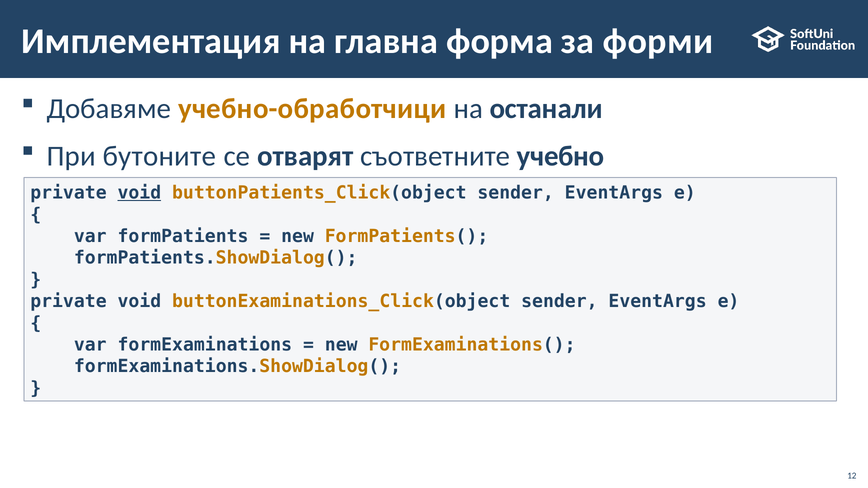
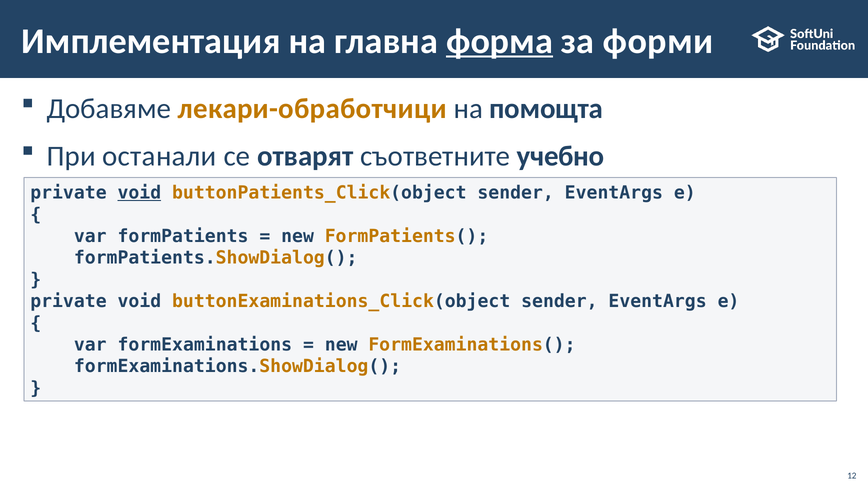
форма underline: none -> present (500, 41)
учебно-обработчици: учебно-обработчици -> лекари-обработчици (312, 109)
останали: останали -> помощта (546, 109)
бутоните: бутоните -> останали (159, 156)
